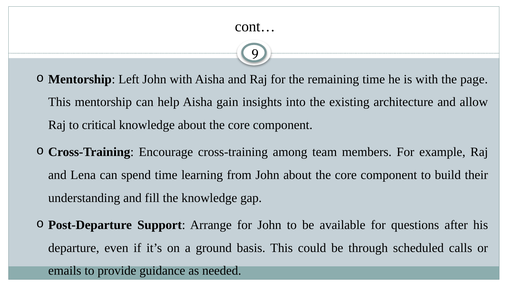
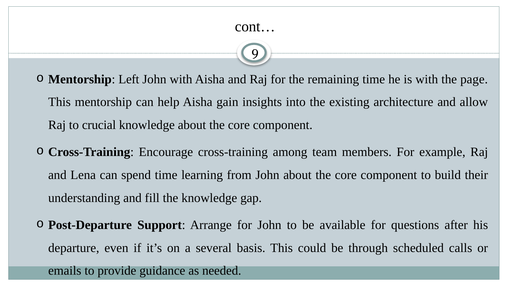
critical: critical -> crucial (99, 125)
ground: ground -> several (214, 248)
